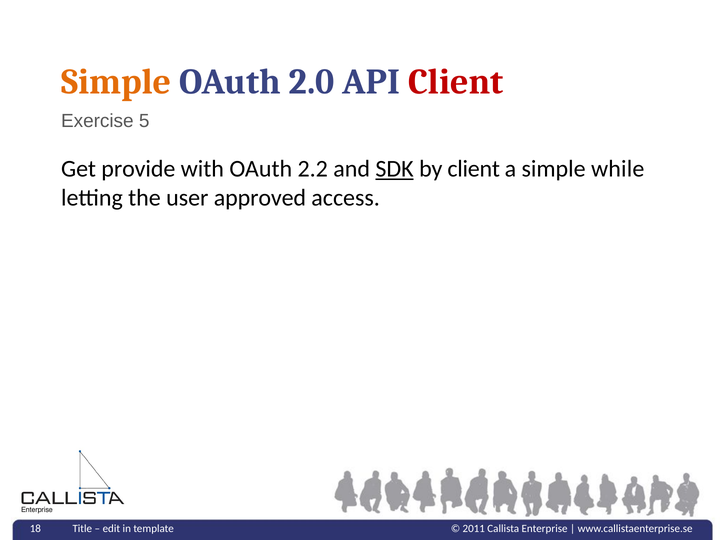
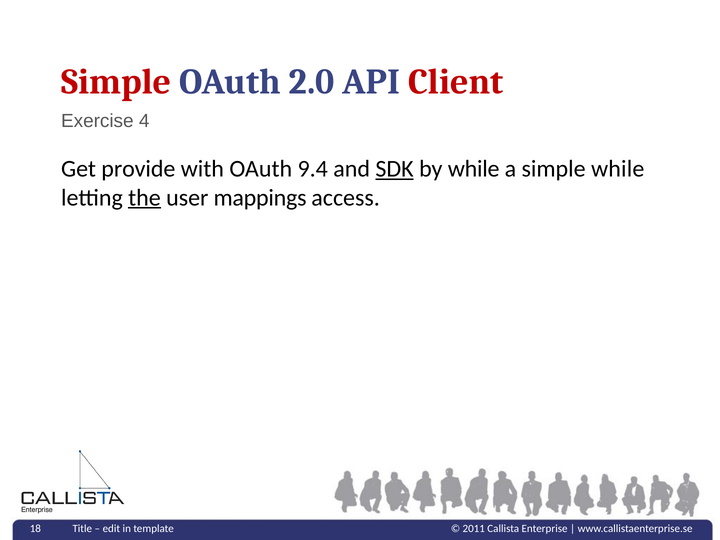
Simple colour: orange -> red (116, 82)
5: 5 -> 4 (144, 121)
2.2: 2.2 -> 9.4 (313, 169)
by client: client -> while (474, 169)
the underline: none -> present (144, 198)
approved: approved -> mappings (260, 198)
